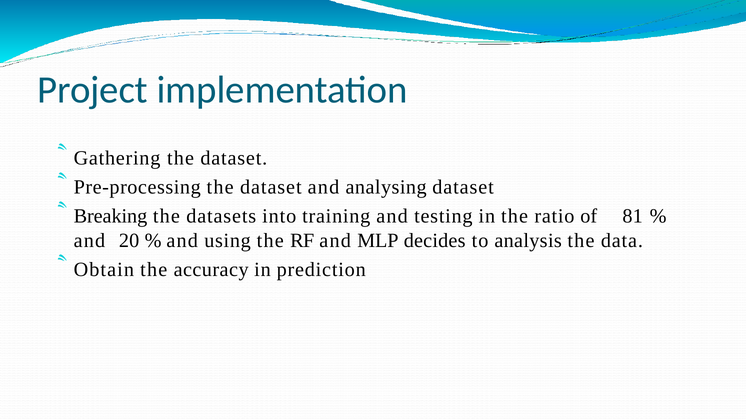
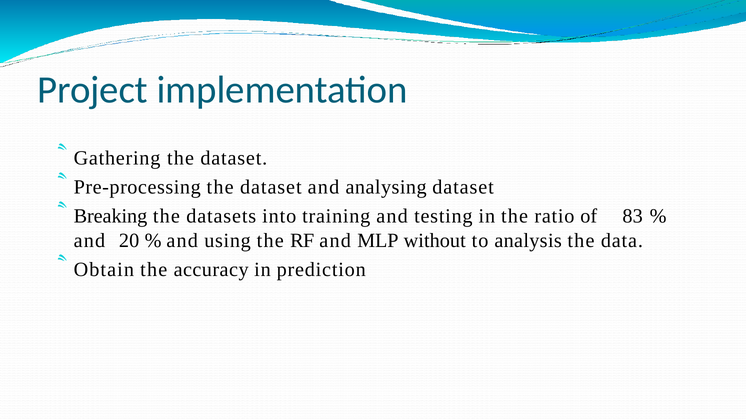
81: 81 -> 83 (633, 217)
decides: decides -> without (435, 241)
